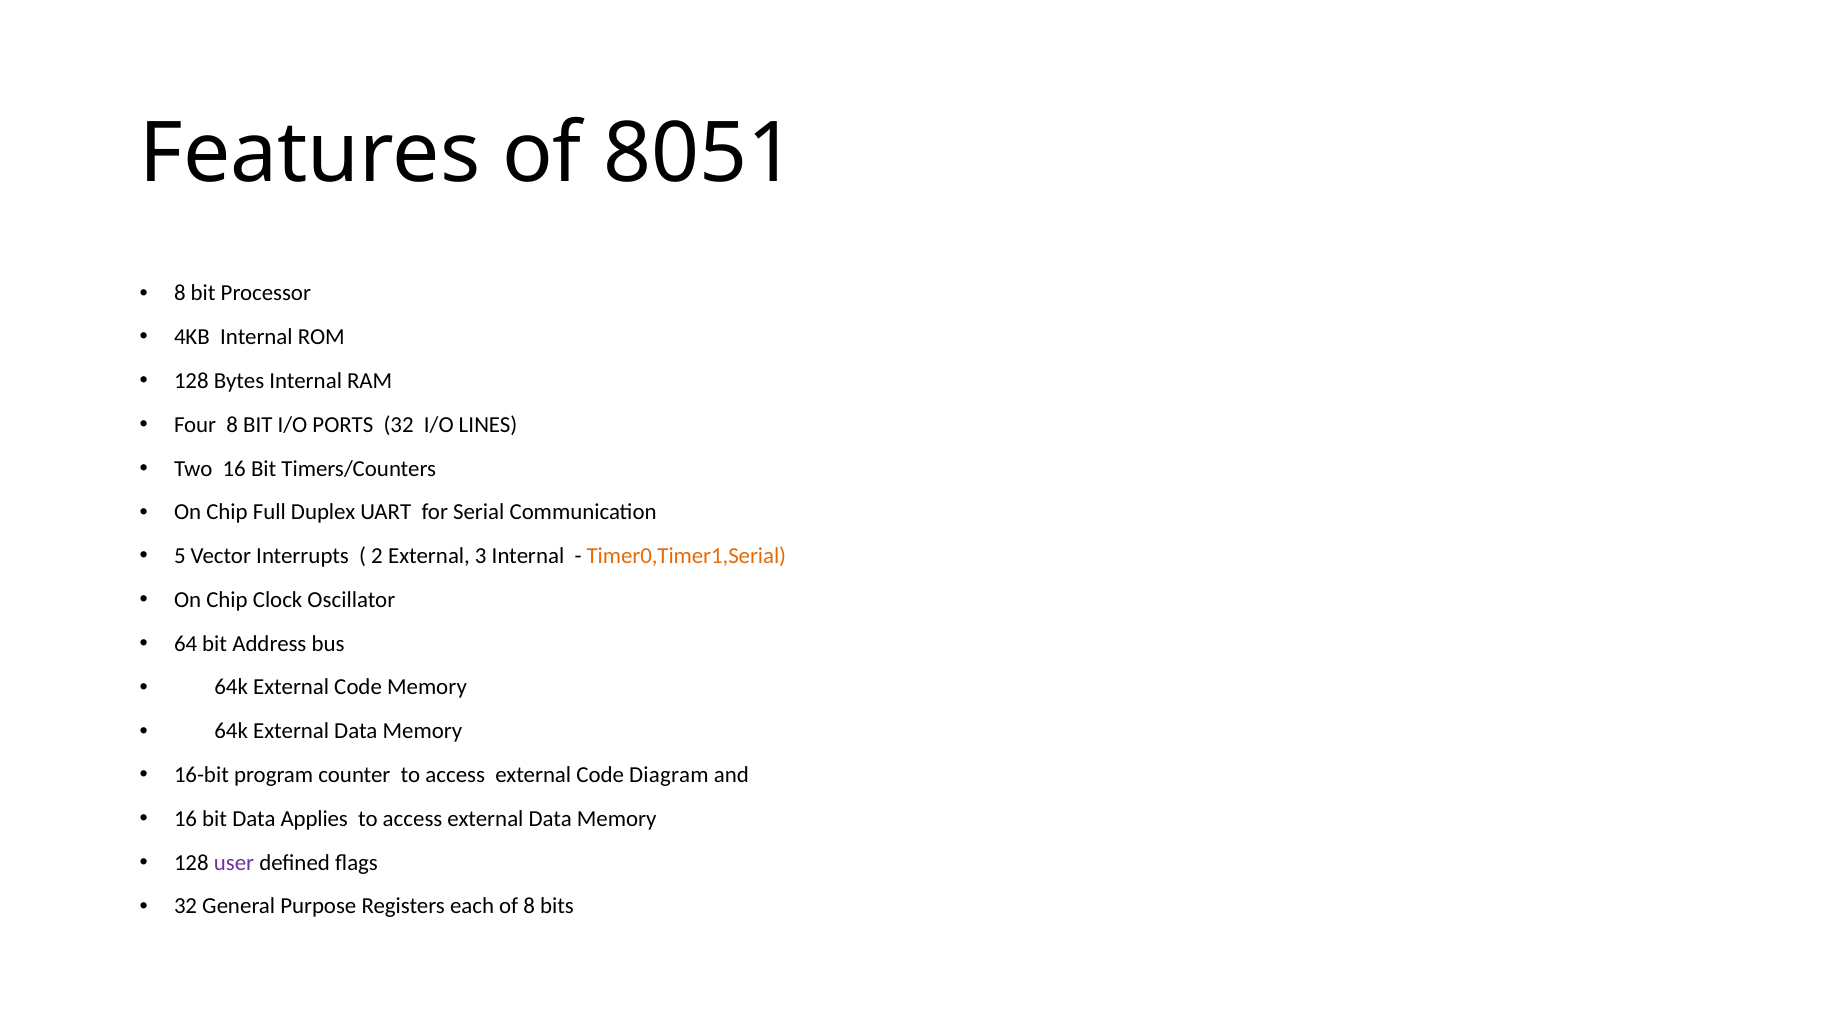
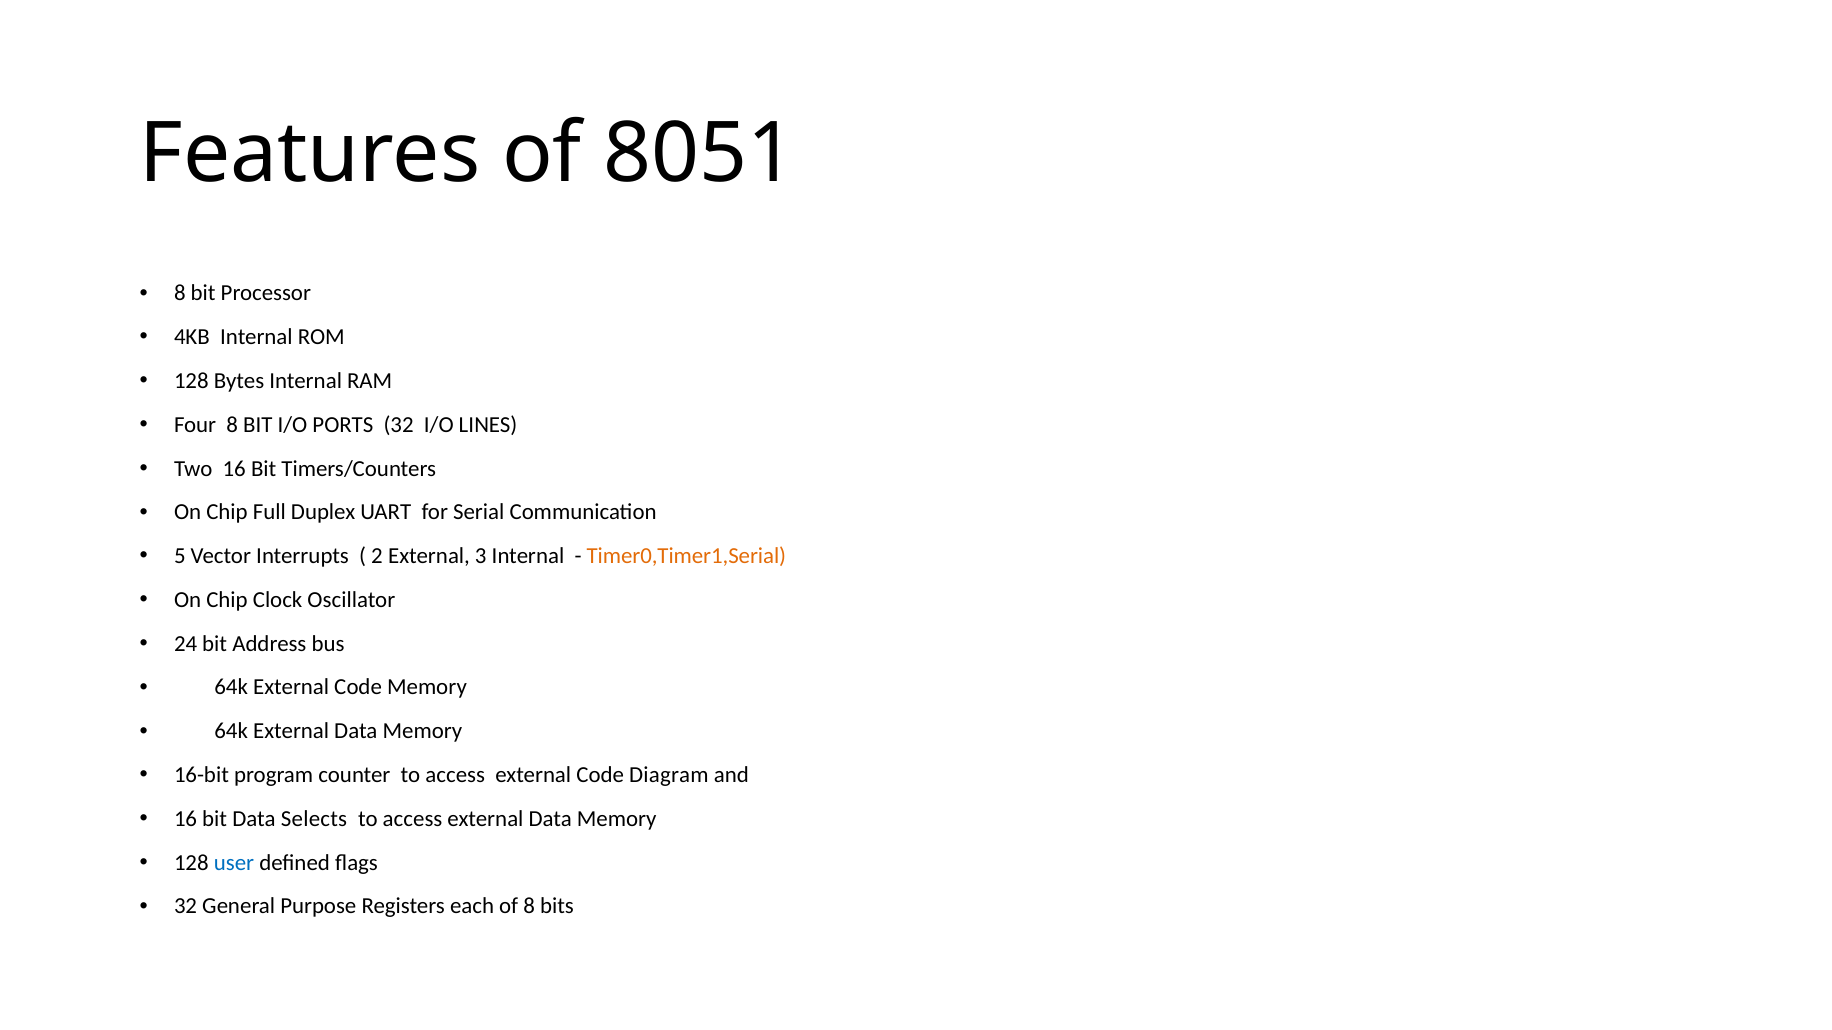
64: 64 -> 24 (186, 644)
Applies: Applies -> Selects (314, 819)
user colour: purple -> blue (234, 863)
